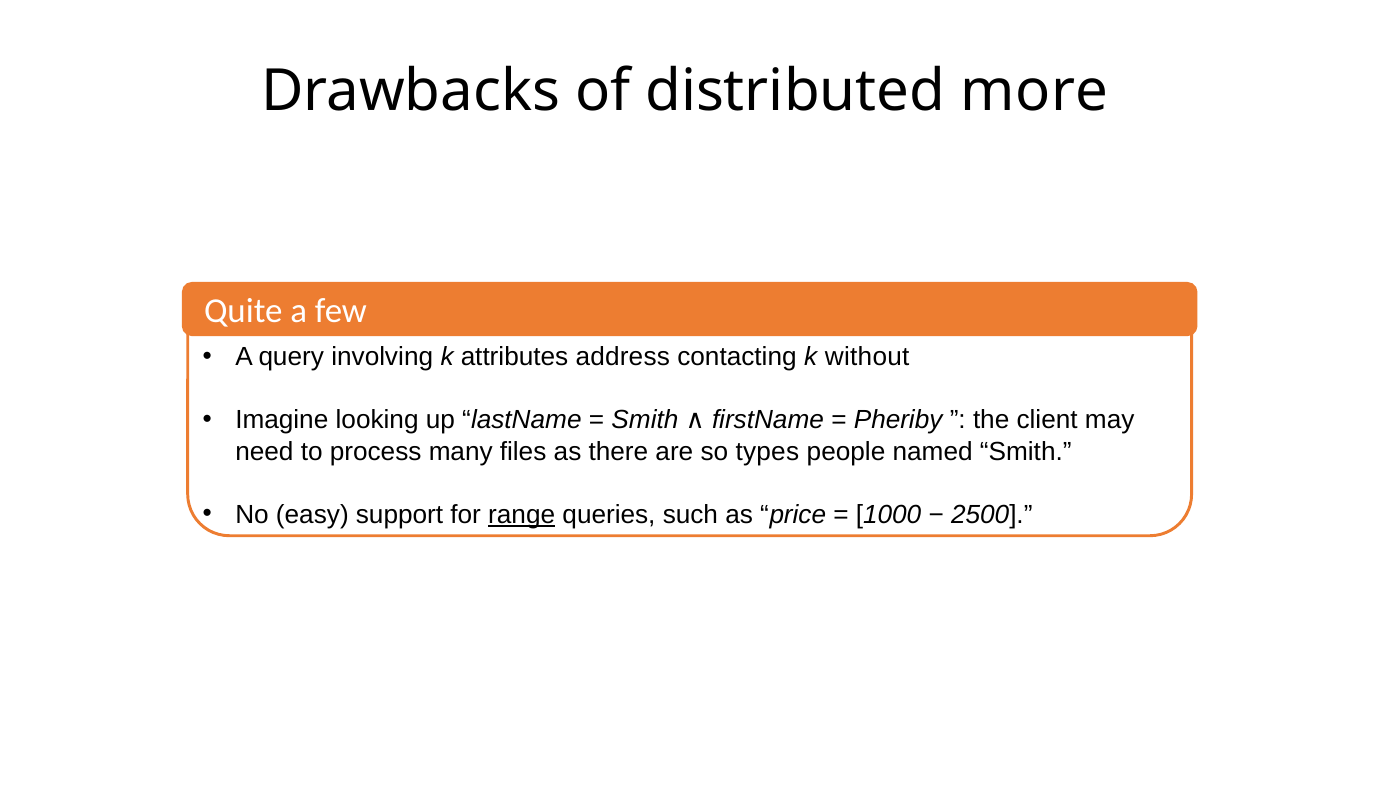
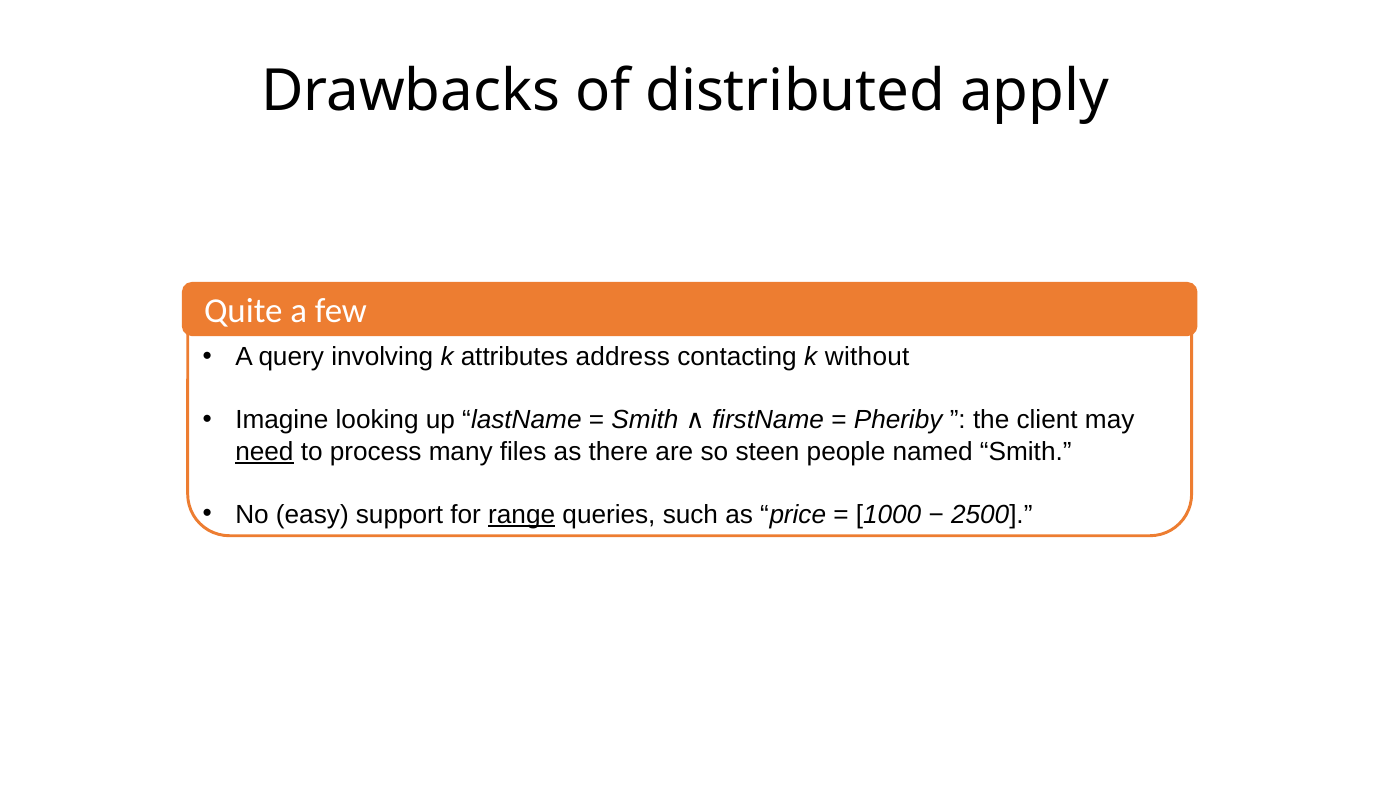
more: more -> apply (1035, 92)
need underline: none -> present (264, 452)
types: types -> steen (767, 452)
